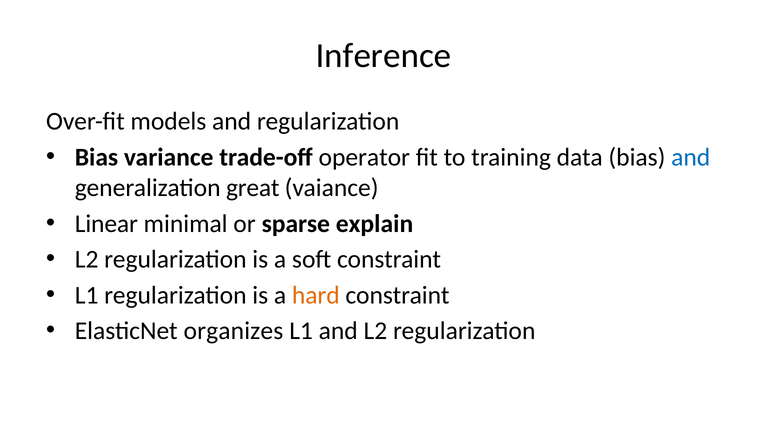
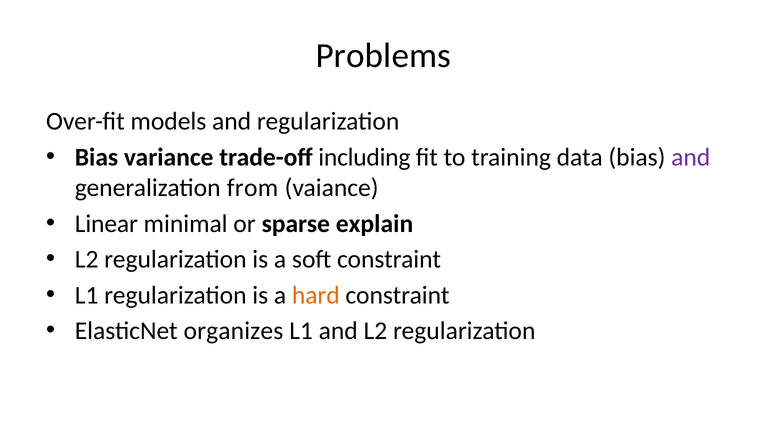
Inference: Inference -> Problems (383, 56)
operator: operator -> including (364, 157)
and colour: blue -> purple (691, 157)
great: great -> from (252, 188)
